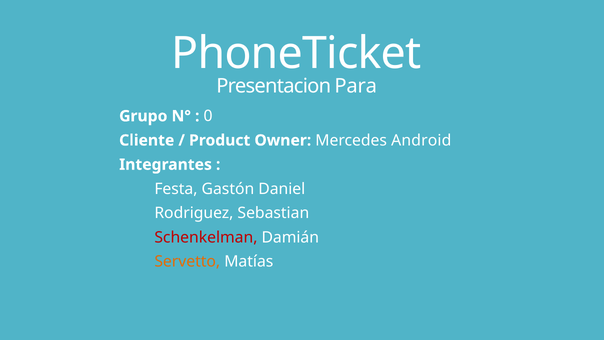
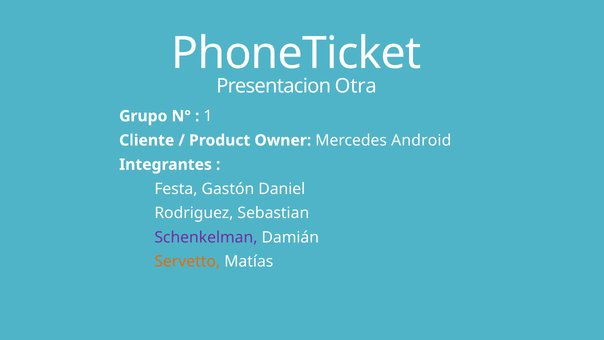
Para: Para -> Otra (356, 86)
0: 0 -> 1 (208, 116)
Schenkelman colour: red -> purple (206, 237)
